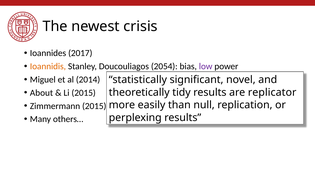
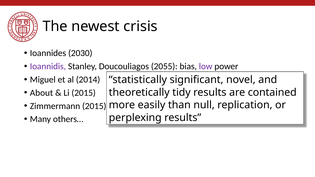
2017: 2017 -> 2030 (80, 53)
Ioannidis colour: orange -> purple (48, 66)
2054: 2054 -> 2055 (164, 66)
replicator: replicator -> contained (272, 92)
